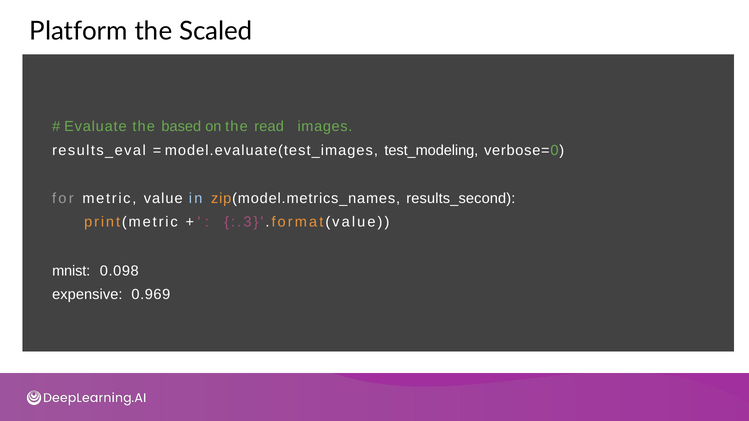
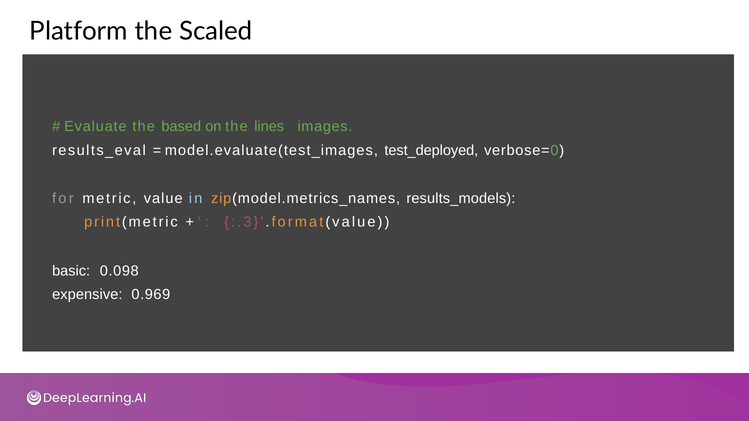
read: read -> lines (269, 127)
test_modeling: test_modeling -> test_deployed (431, 150)
results_second: results_second -> results_models (461, 199)
mnist: mnist -> basic (71, 271)
